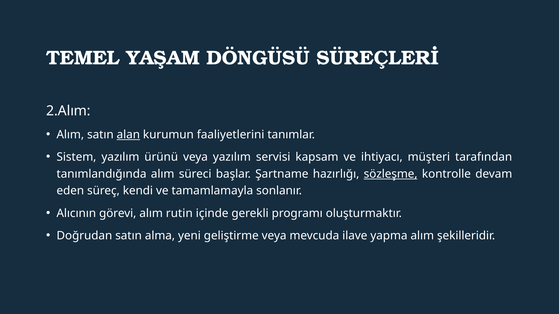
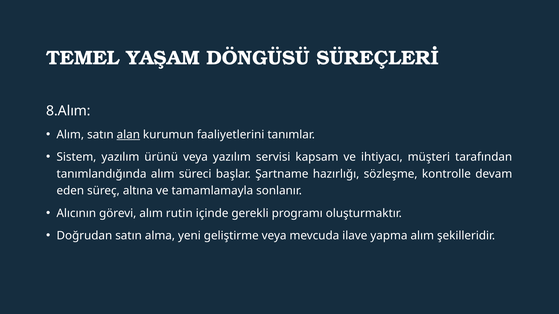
2.Alım: 2.Alım -> 8.Alım (68, 111)
sözleşme underline: present -> none (391, 174)
kendi: kendi -> altına (138, 191)
